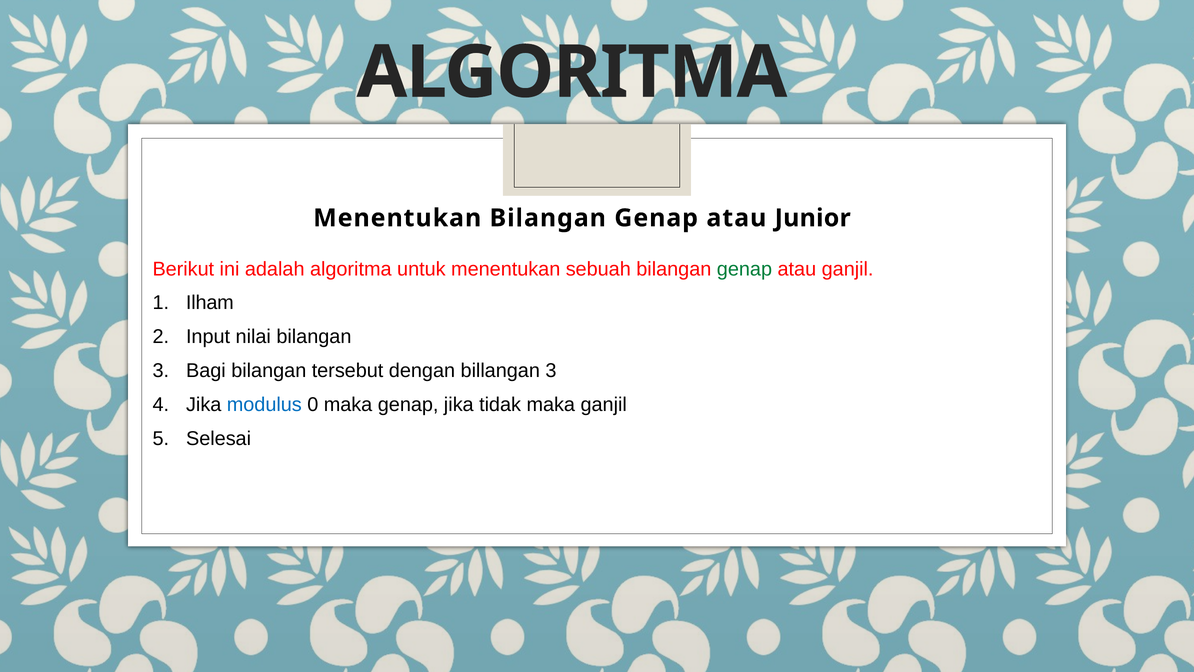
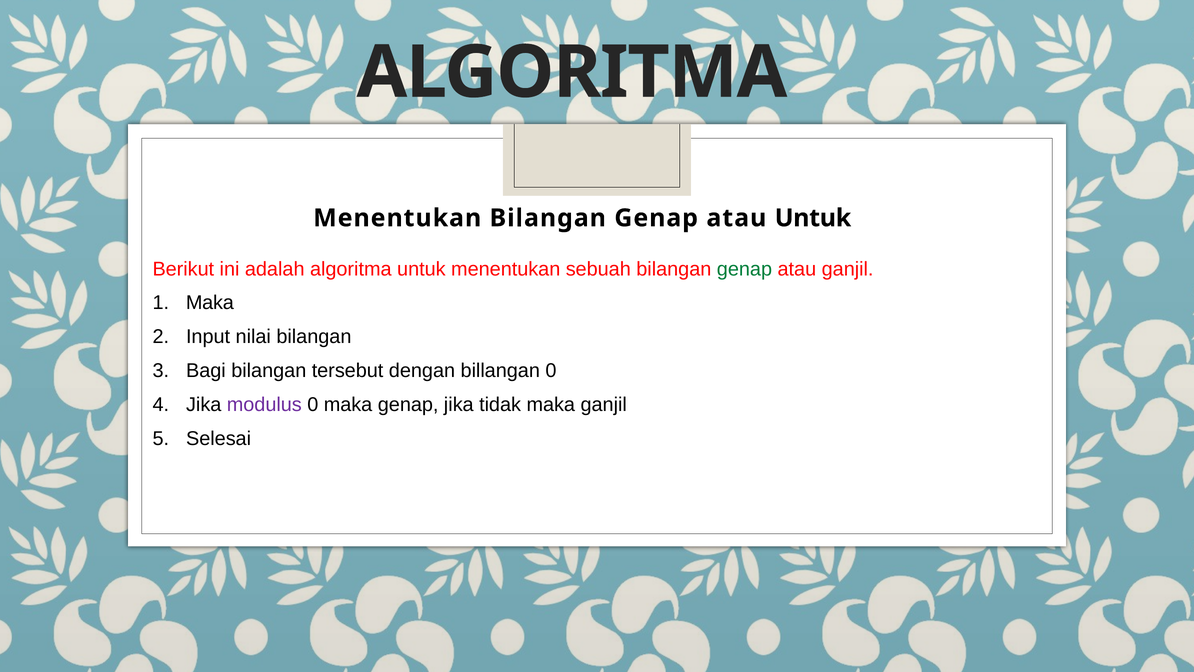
atau Junior: Junior -> Untuk (813, 218)
Ilham: Ilham -> Maka (210, 303)
billangan 3: 3 -> 0 (551, 370)
modulus colour: blue -> purple (264, 404)
